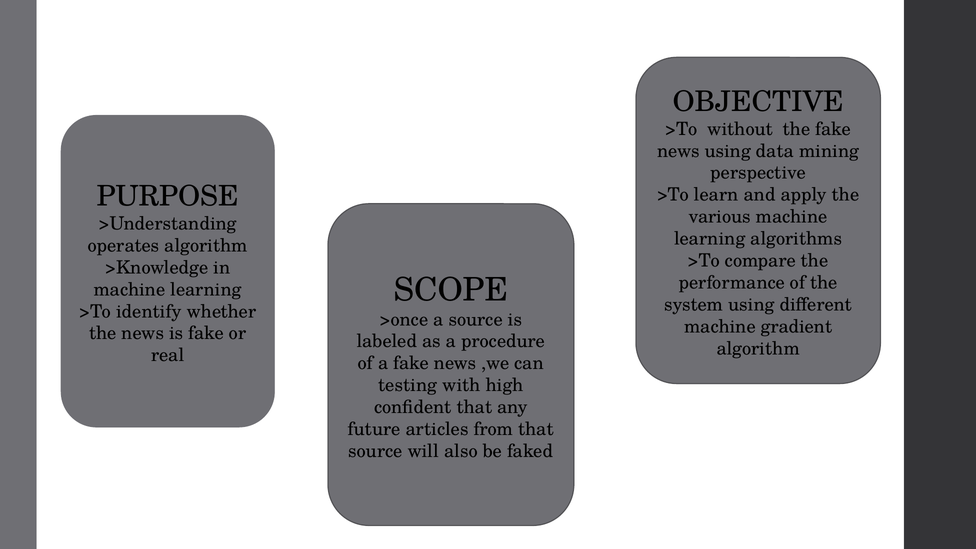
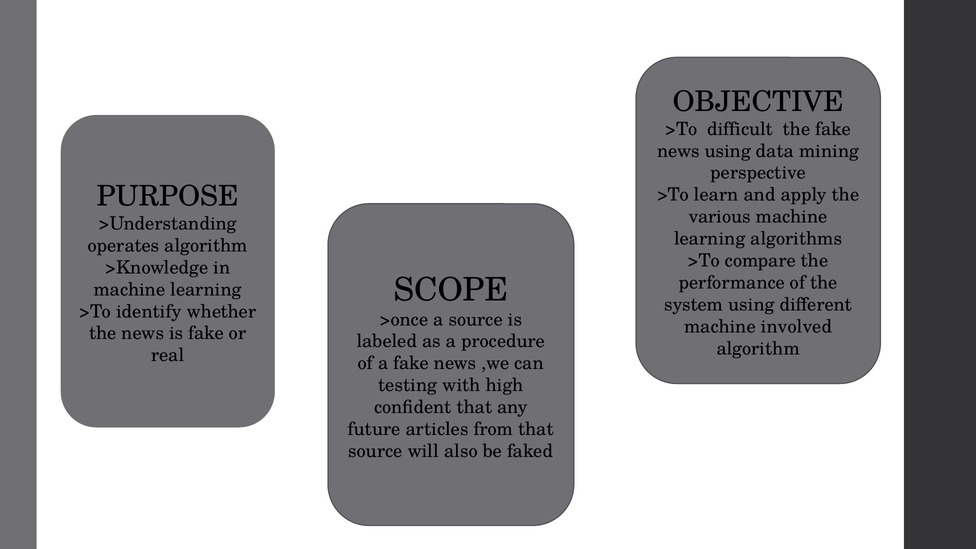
without: without -> difficult (740, 129)
gradient: gradient -> involved (796, 327)
